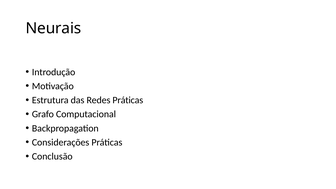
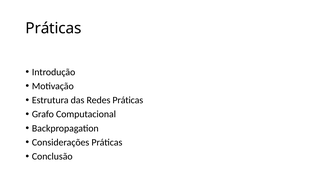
Neurais: Neurais -> Práticas (53, 28)
